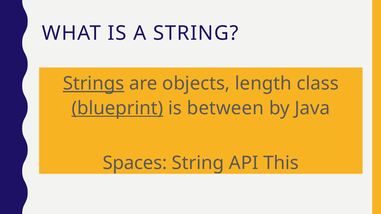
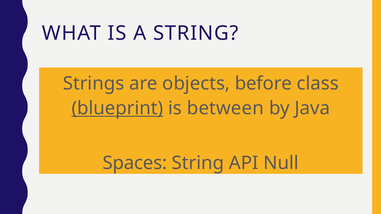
Strings underline: present -> none (94, 84)
length: length -> before (263, 84)
This: This -> Null (281, 163)
